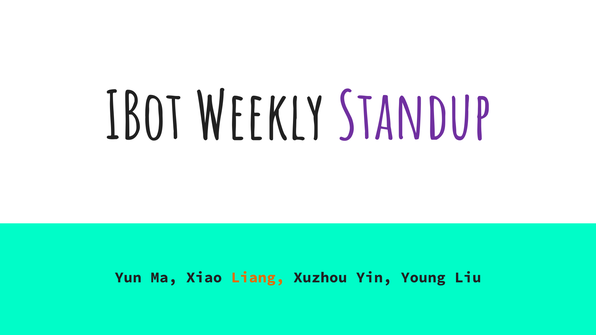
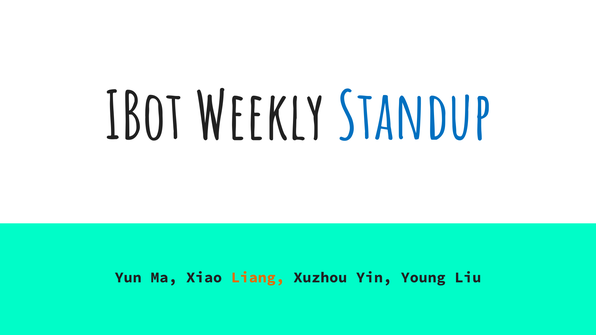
Standup colour: purple -> blue (414, 118)
